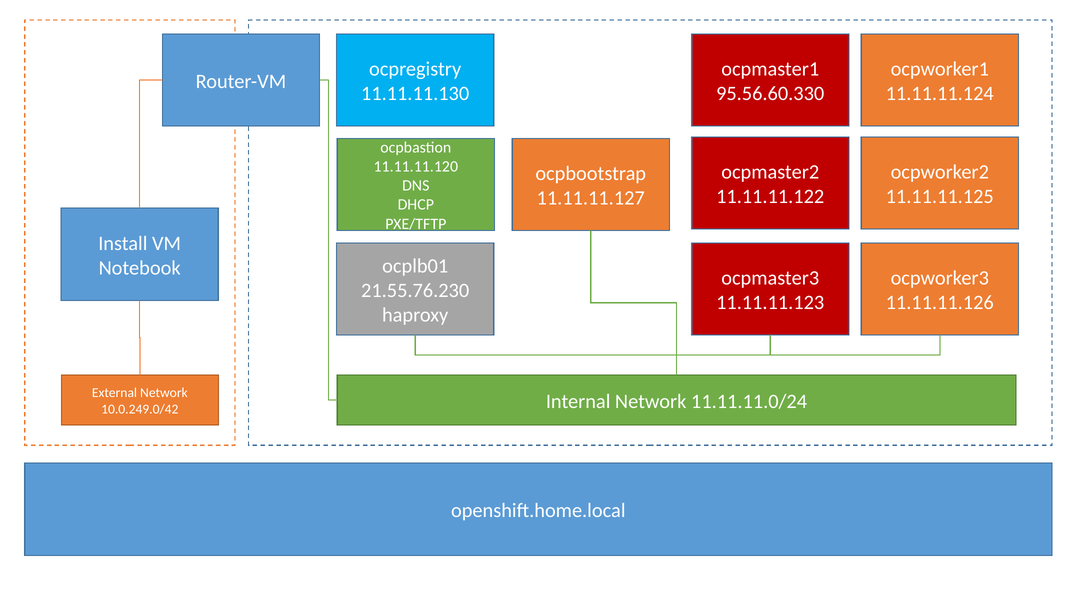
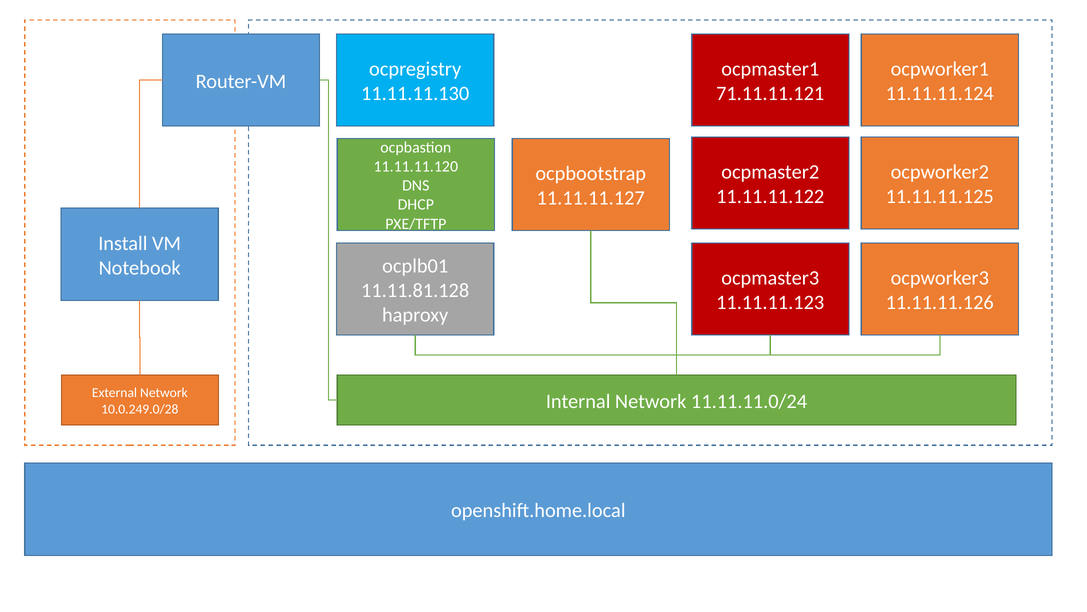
95.56.60.330: 95.56.60.330 -> 71.11.11.121 (770, 94)
21.55.76.230: 21.55.76.230 -> 11.11.81.128 (415, 290)
10.0.249.0/42: 10.0.249.0/42 -> 10.0.249.0/28 (140, 409)
